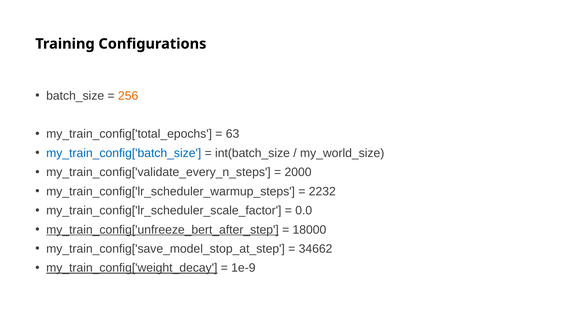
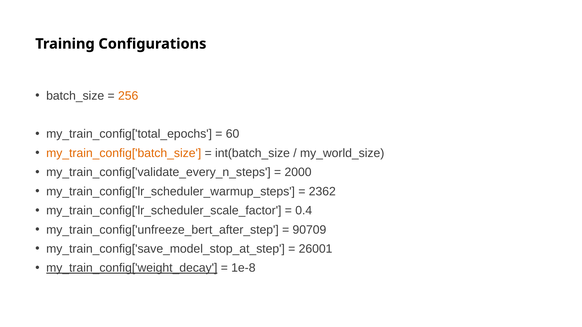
63: 63 -> 60 (233, 134)
my_train_config['batch_size colour: blue -> orange (124, 153)
2232: 2232 -> 2362 (322, 192)
0.0: 0.0 -> 0.4 (304, 211)
my_train_config['unfreeze_bert_after_step underline: present -> none (162, 230)
18000: 18000 -> 90709 (309, 230)
34662: 34662 -> 26001 (316, 249)
1e-9: 1e-9 -> 1e-8 (243, 268)
